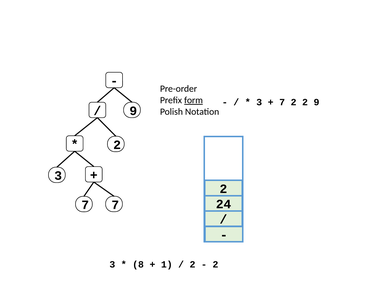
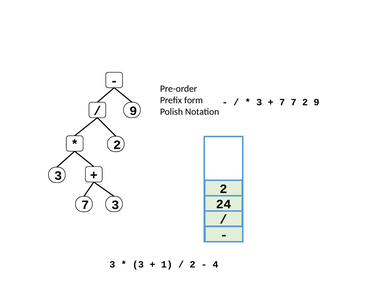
form underline: present -> none (194, 100)
2: 2 -> 7 (294, 102)
7 7: 7 -> 3 (115, 204)
8: 8 -> 3 (138, 264)
2: 2 -> 4 (215, 264)
